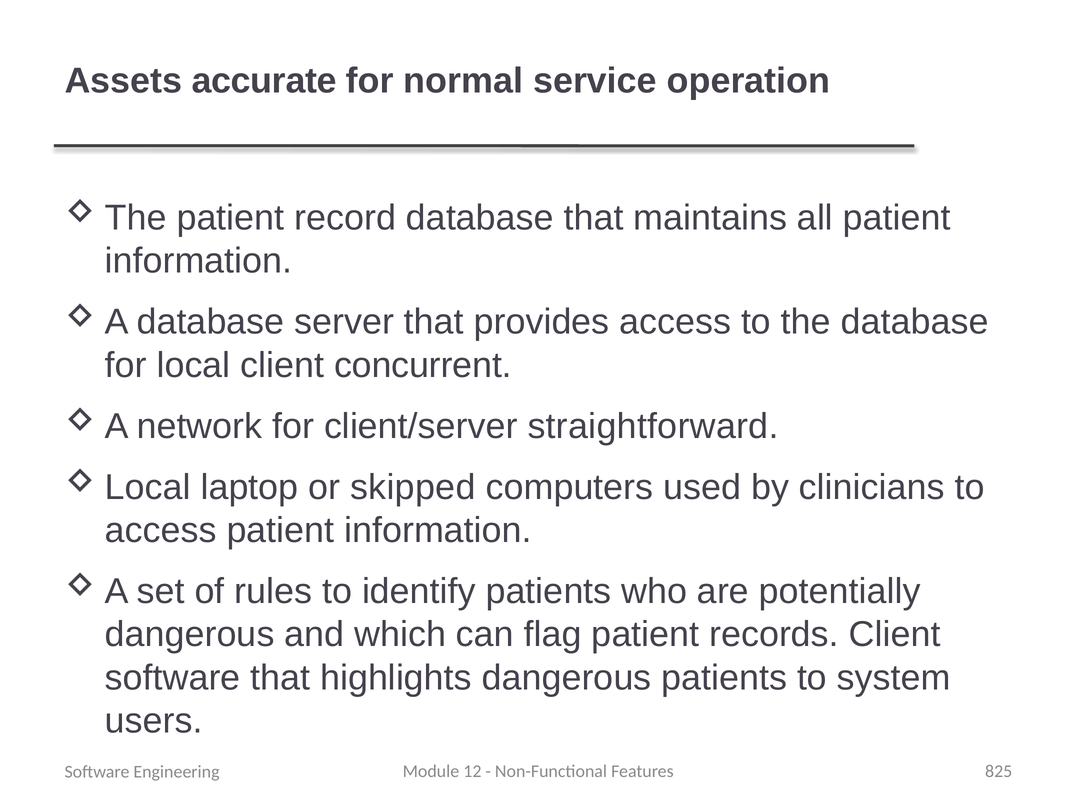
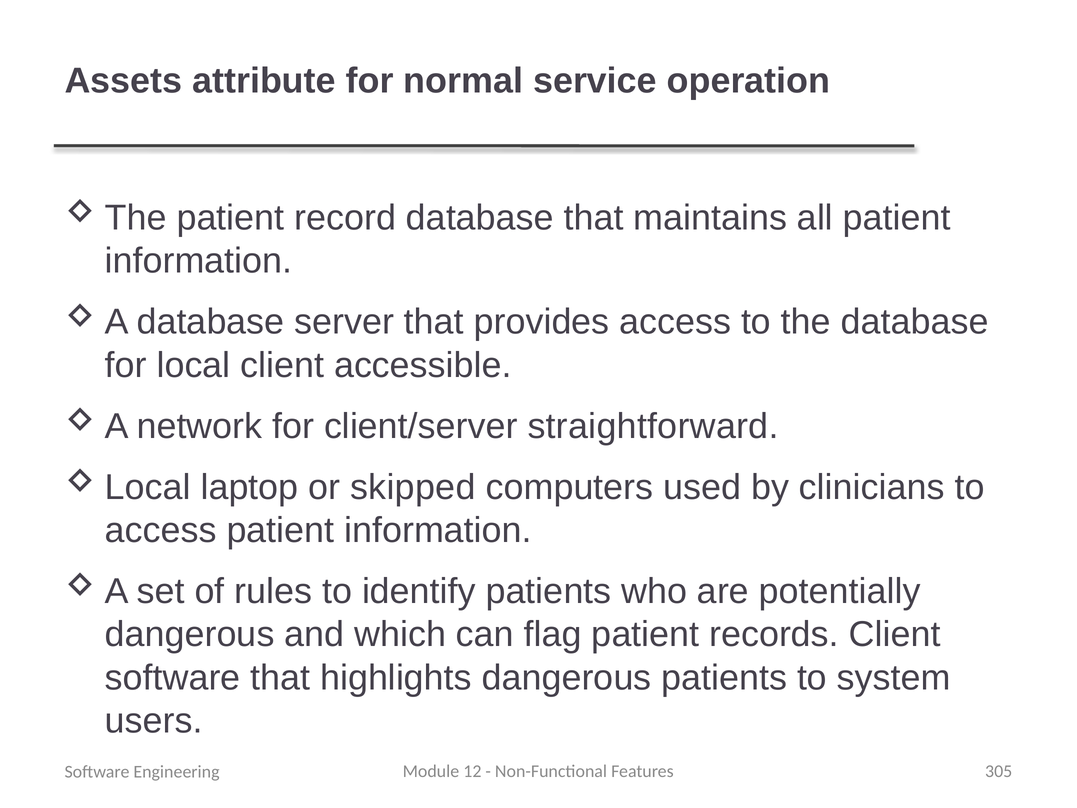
accurate: accurate -> attribute (264, 81)
concurrent: concurrent -> accessible (423, 365)
825: 825 -> 305 (999, 771)
